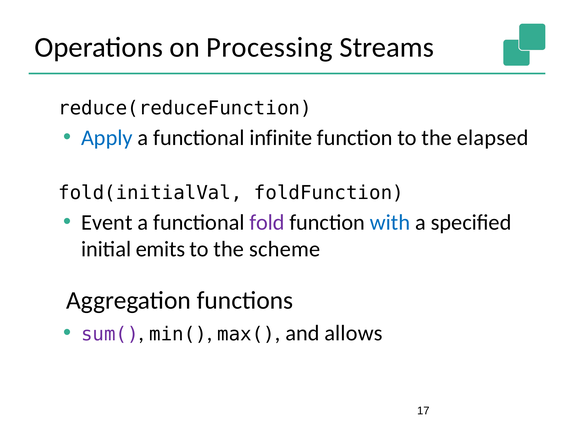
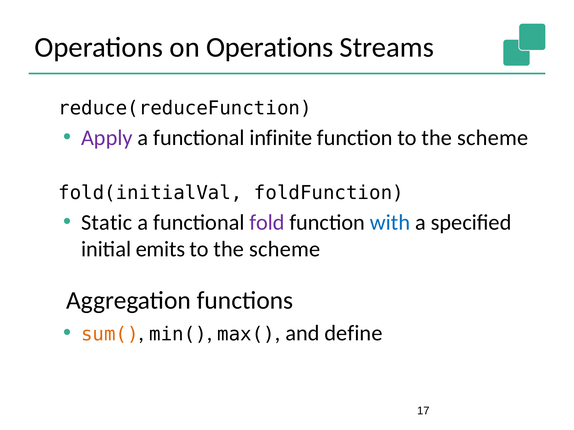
on Processing: Processing -> Operations (270, 47)
Apply colour: blue -> purple (107, 138)
function to the elapsed: elapsed -> scheme (493, 138)
Event: Event -> Static (107, 223)
sum( colour: purple -> orange (110, 335)
allows: allows -> define (354, 334)
